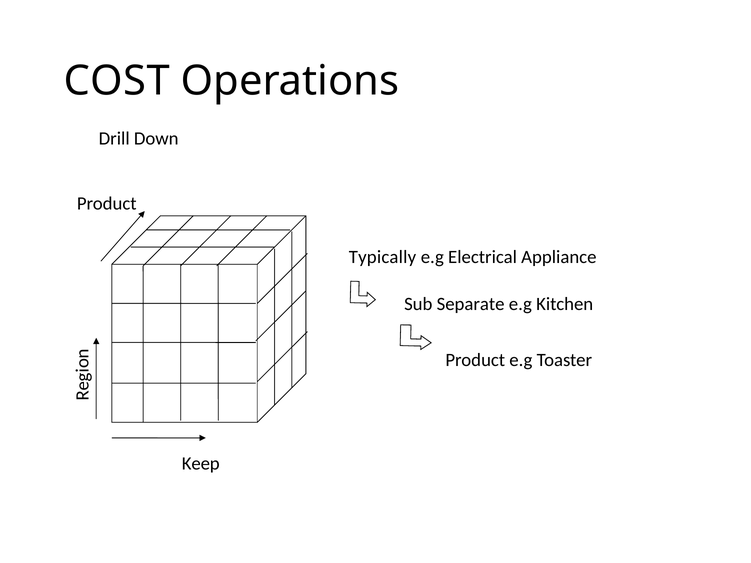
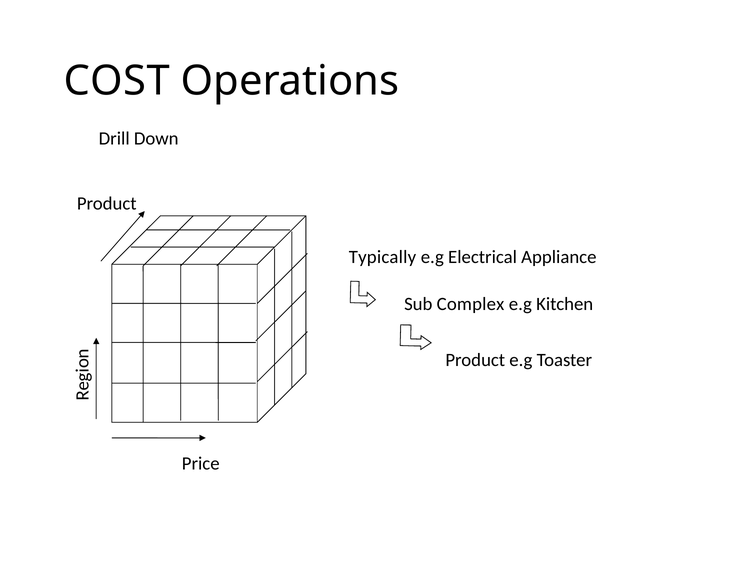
Separate: Separate -> Complex (471, 304)
Keep: Keep -> Price (201, 464)
